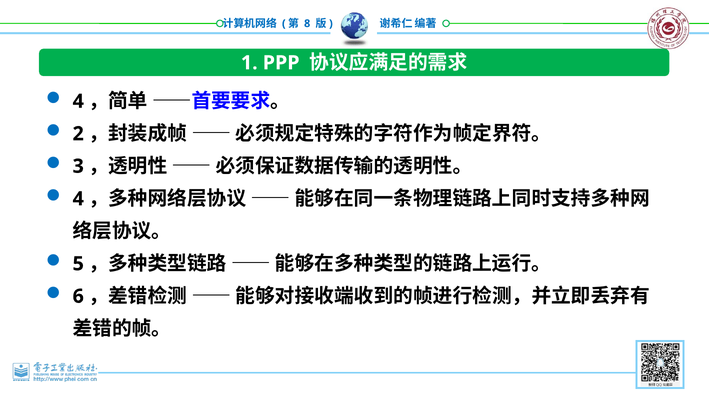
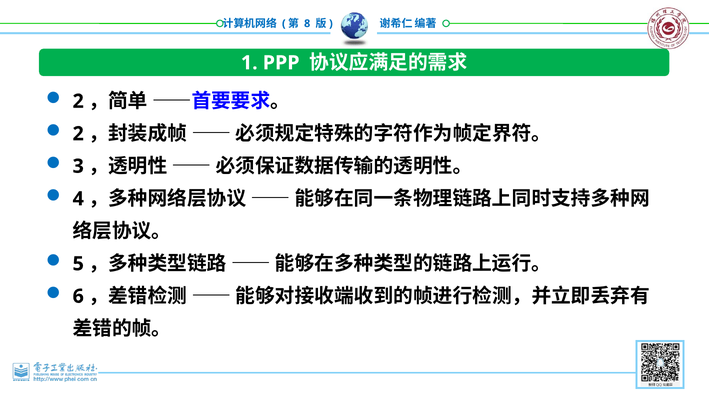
4: 4 -> 2 (78, 101)
